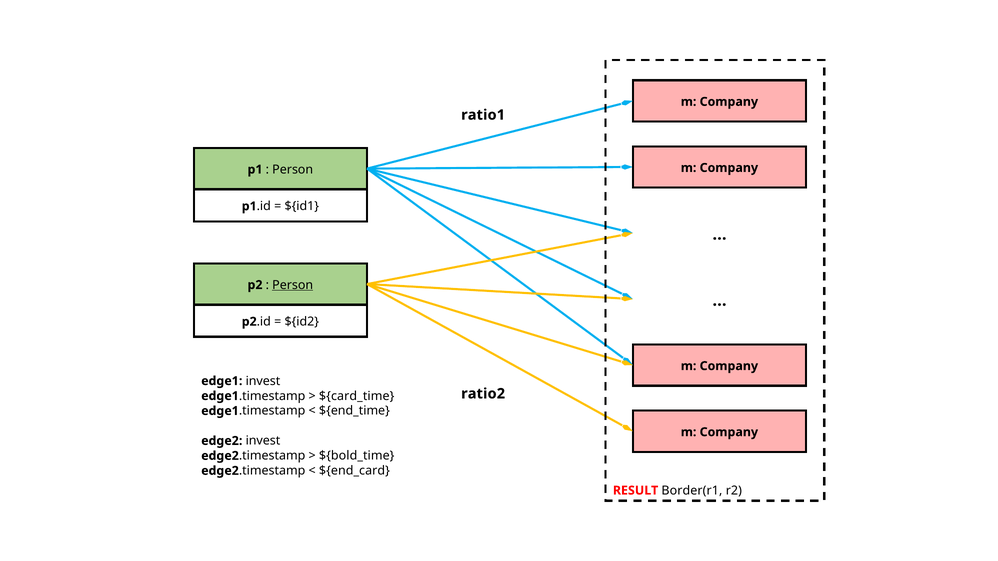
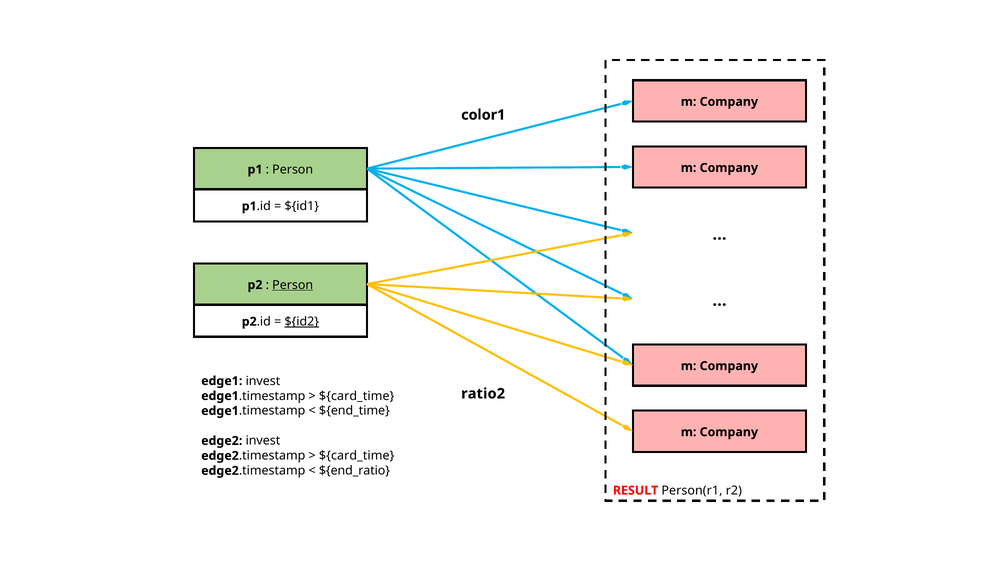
ratio1: ratio1 -> color1 (483, 115)
${id2 underline: none -> present (302, 322)
${bold_time: ${bold_time -> ${card_time (357, 456)
${end_card: ${end_card -> ${end_ratio (354, 471)
Border(r1: Border(r1 -> Person(r1 (692, 491)
